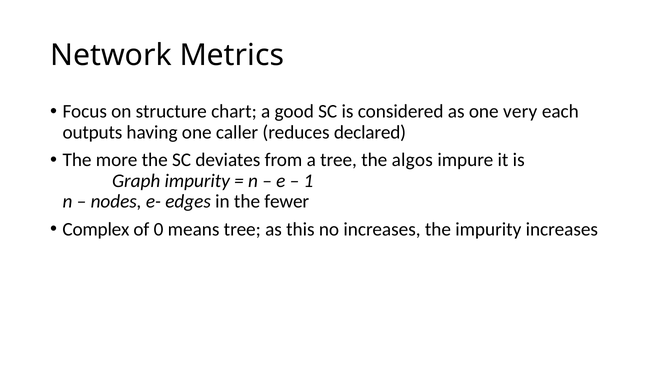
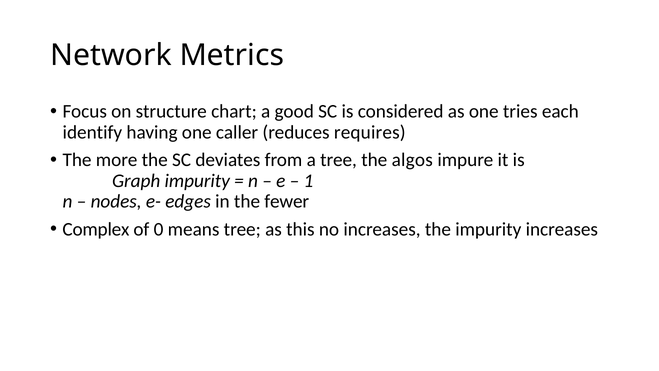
very: very -> tries (520, 111)
outputs: outputs -> identify (92, 132)
declared: declared -> requires (370, 132)
